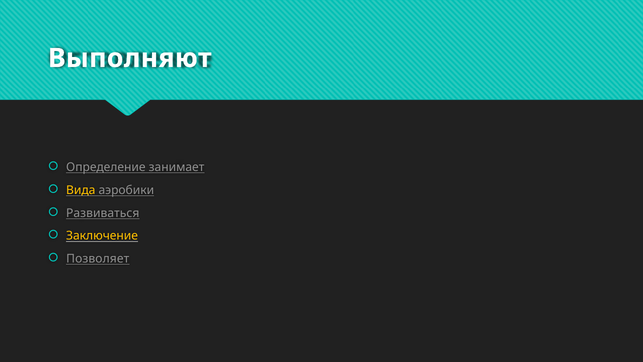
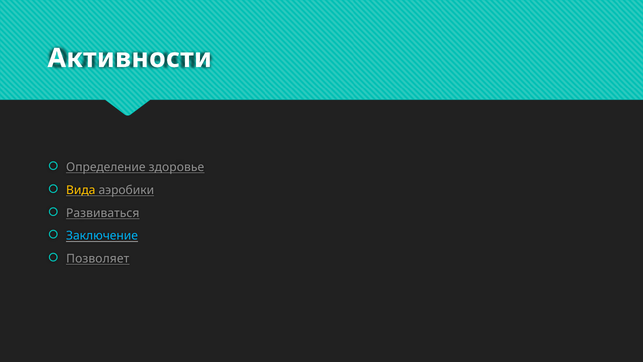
Выполняют: Выполняют -> Активности (130, 58)
занимает: занимает -> здоровье (176, 167)
Заключение colour: yellow -> light blue (102, 236)
